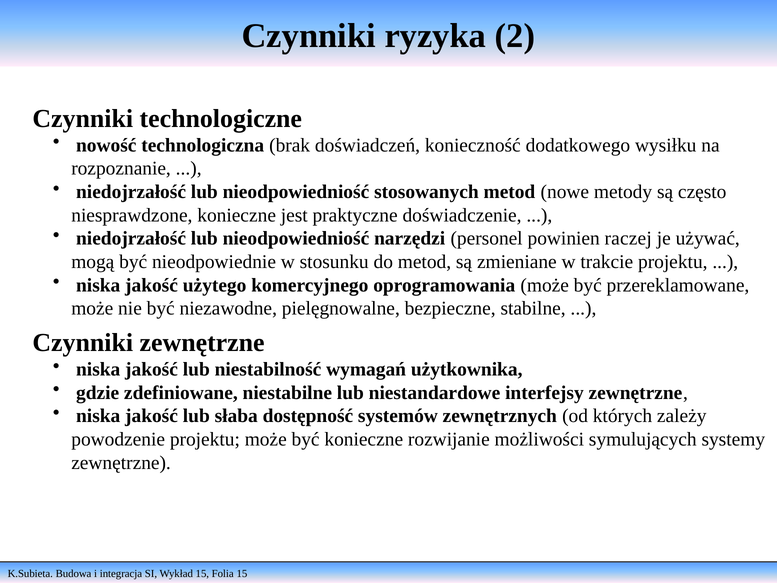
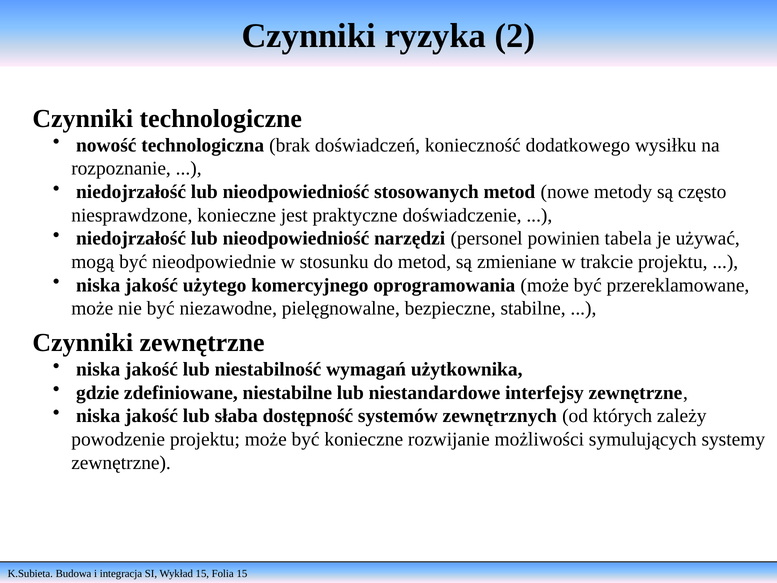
raczej: raczej -> tabela (628, 238)
